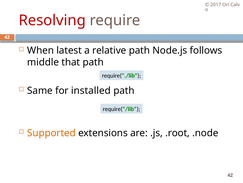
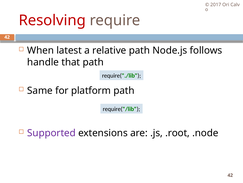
middle: middle -> handle (43, 62)
installed: installed -> platform (91, 90)
Supported colour: orange -> purple (51, 133)
